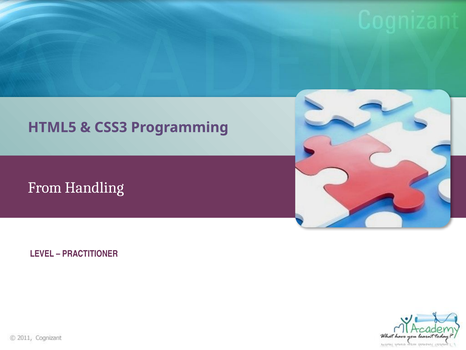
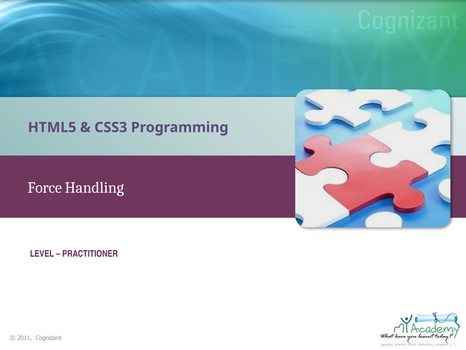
From: From -> Force (45, 187)
